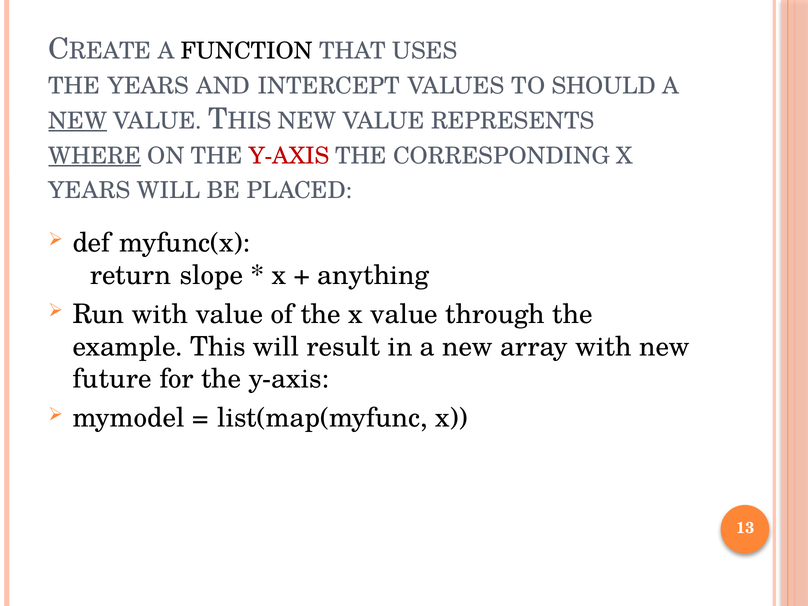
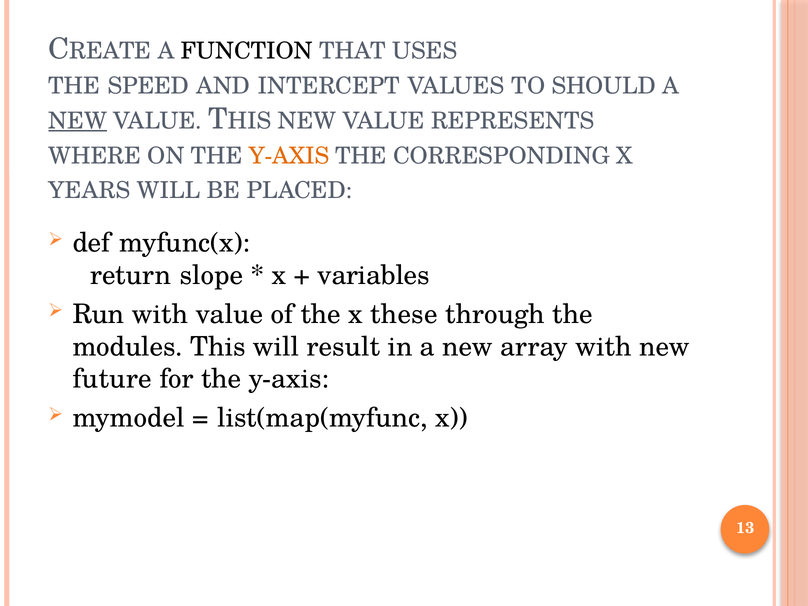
THE YEARS: YEARS -> SPEED (148, 86)
WHERE underline: present -> none (95, 156)
Y-AXIS colour: red -> orange (289, 156)
anything: anything -> variables (373, 275)
x value: value -> these (404, 314)
example: example -> modules (128, 347)
